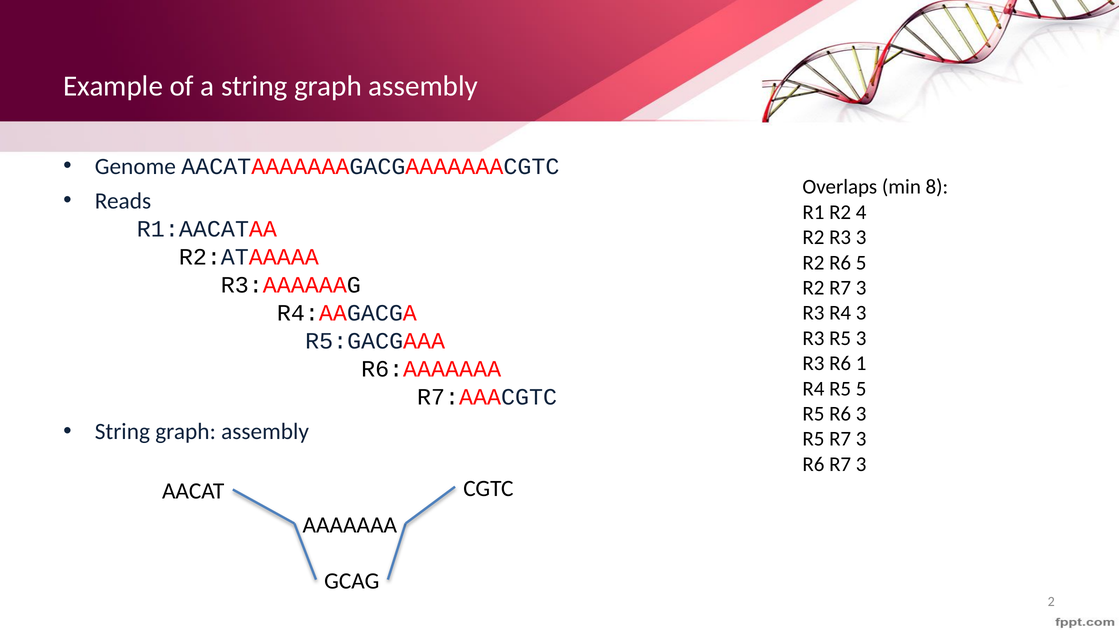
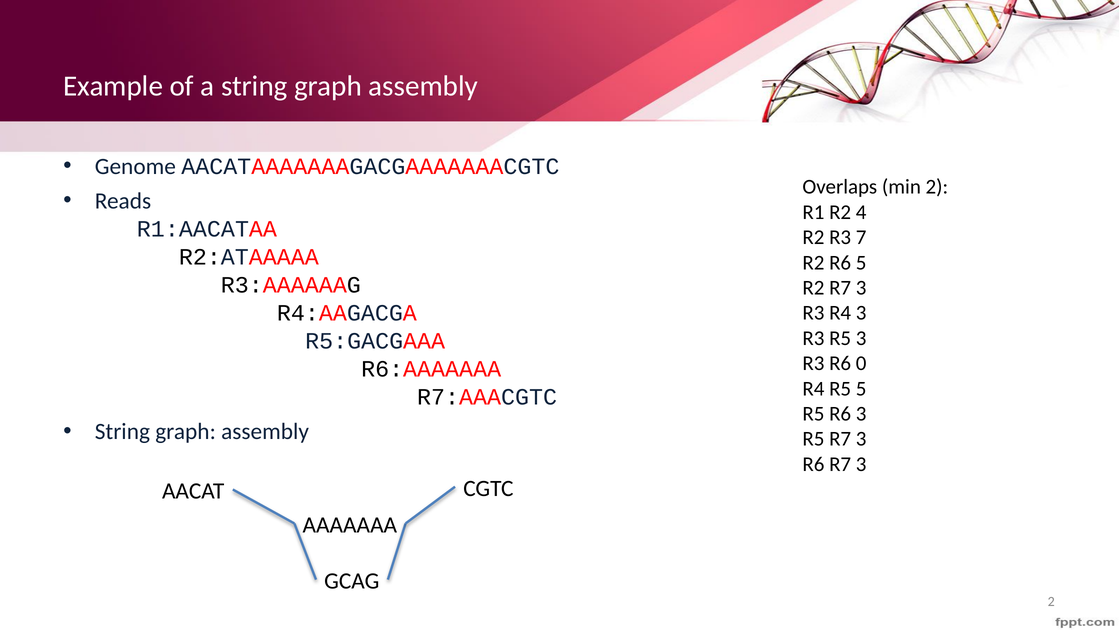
min 8: 8 -> 2 (937, 187)
R3 3: 3 -> 7 (861, 237)
1: 1 -> 0 (861, 363)
